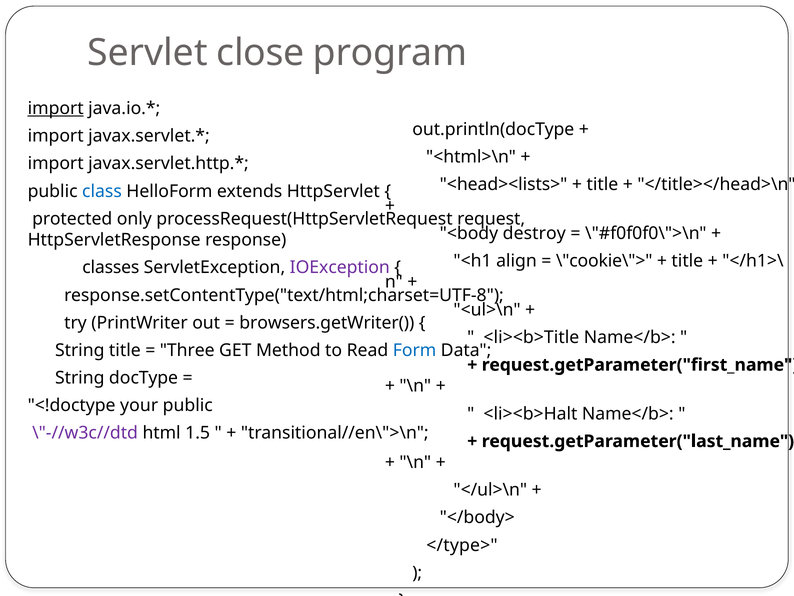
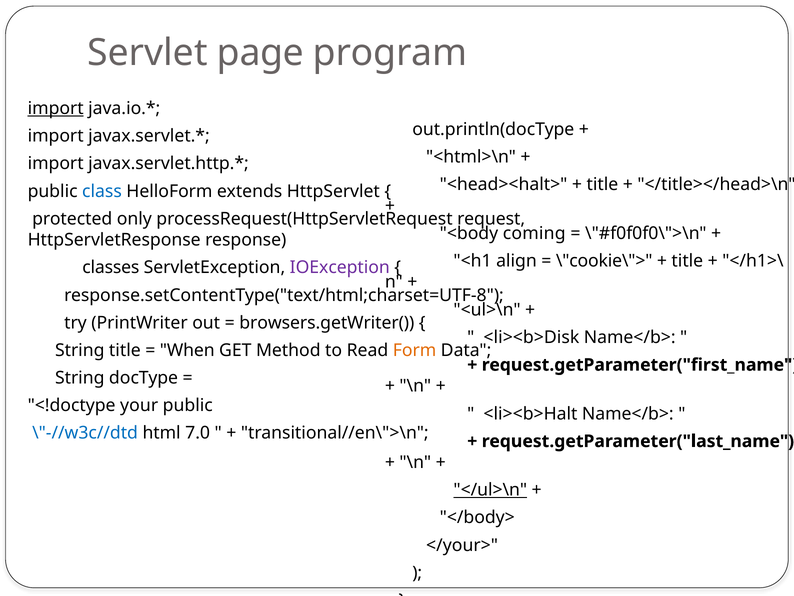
close: close -> page (260, 53)
<head><lists>: <head><lists> -> <head><halt> (504, 184)
destroy: destroy -> coming (534, 233)
<li><b>Title: <li><b>Title -> <li><b>Disk (531, 337)
Three: Three -> When (187, 350)
Form colour: blue -> orange (415, 350)
\"-//w3c//dtd colour: purple -> blue (85, 433)
1.5: 1.5 -> 7.0 (198, 433)
</ul>\n underline: none -> present (490, 490)
</type>: </type> -> </your> (462, 545)
